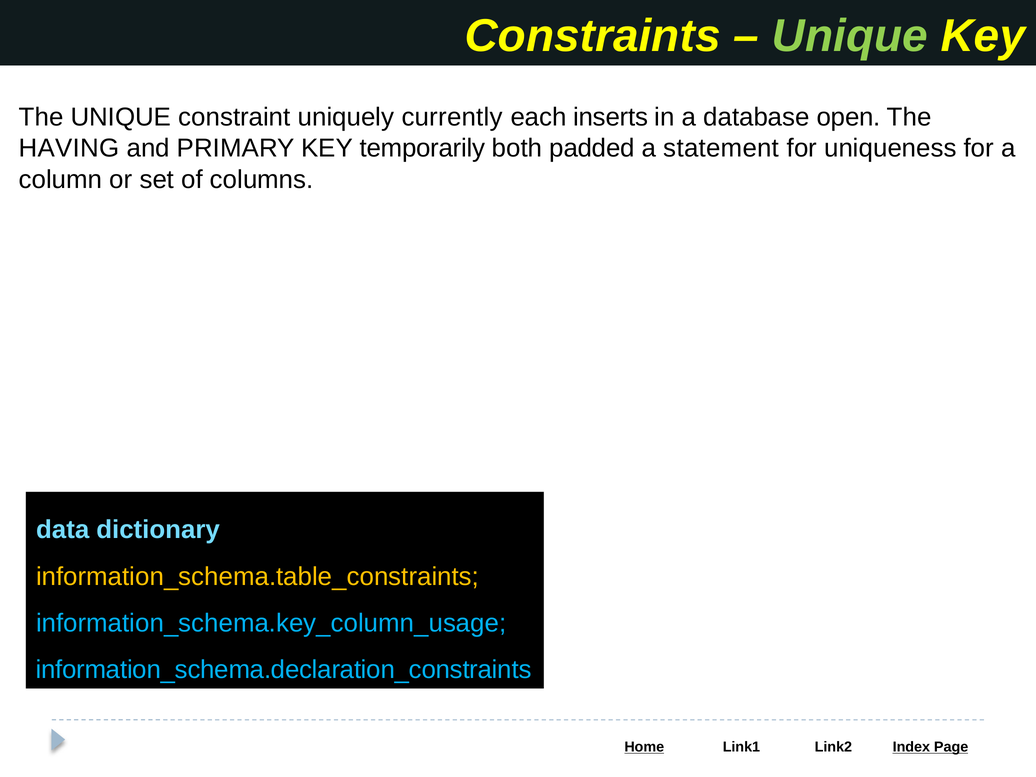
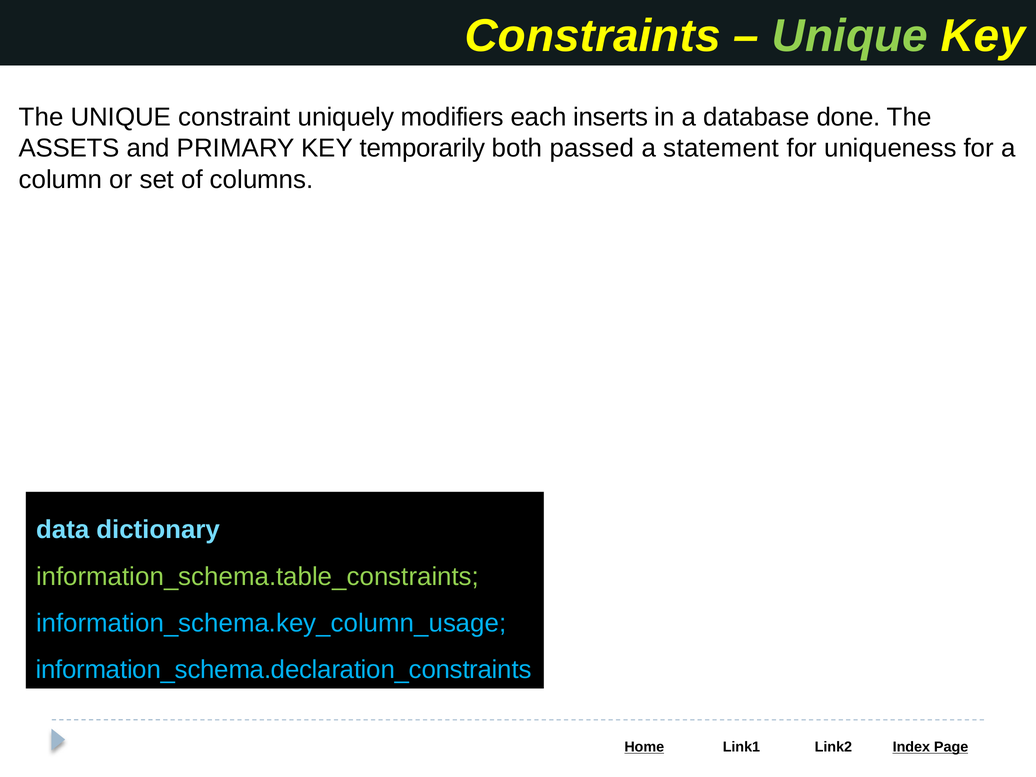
currently: currently -> modifiers (452, 117)
open: open -> done (849, 117)
HAVING: HAVING -> ASSETS (69, 148)
padded: padded -> passed (592, 148)
information_schema.table_constraints colour: yellow -> light green (257, 576)
